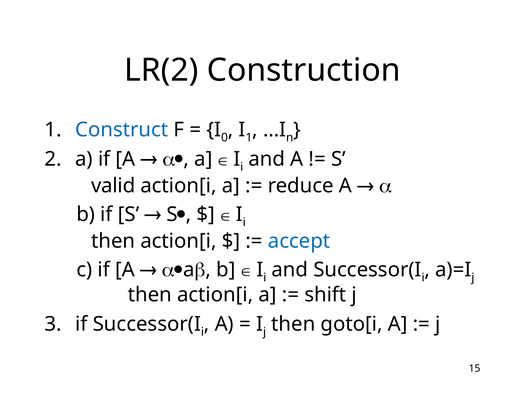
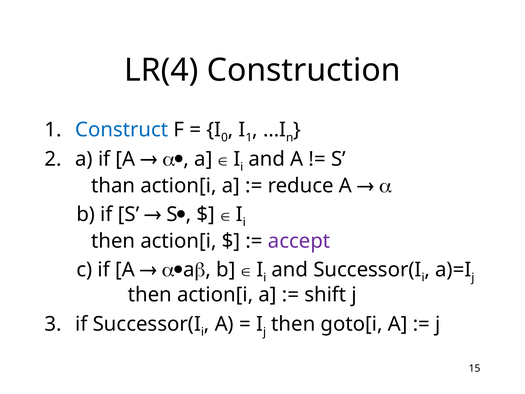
LR(2: LR(2 -> LR(4 (161, 70)
valid: valid -> than (113, 186)
accept colour: blue -> purple (299, 241)
